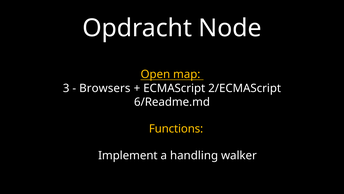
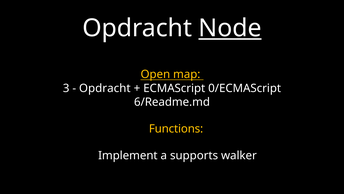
Node underline: none -> present (230, 28)
Browsers: Browsers -> Opdracht (105, 88)
2/ECMAScript: 2/ECMAScript -> 0/ECMAScript (245, 88)
handling: handling -> supports (194, 155)
